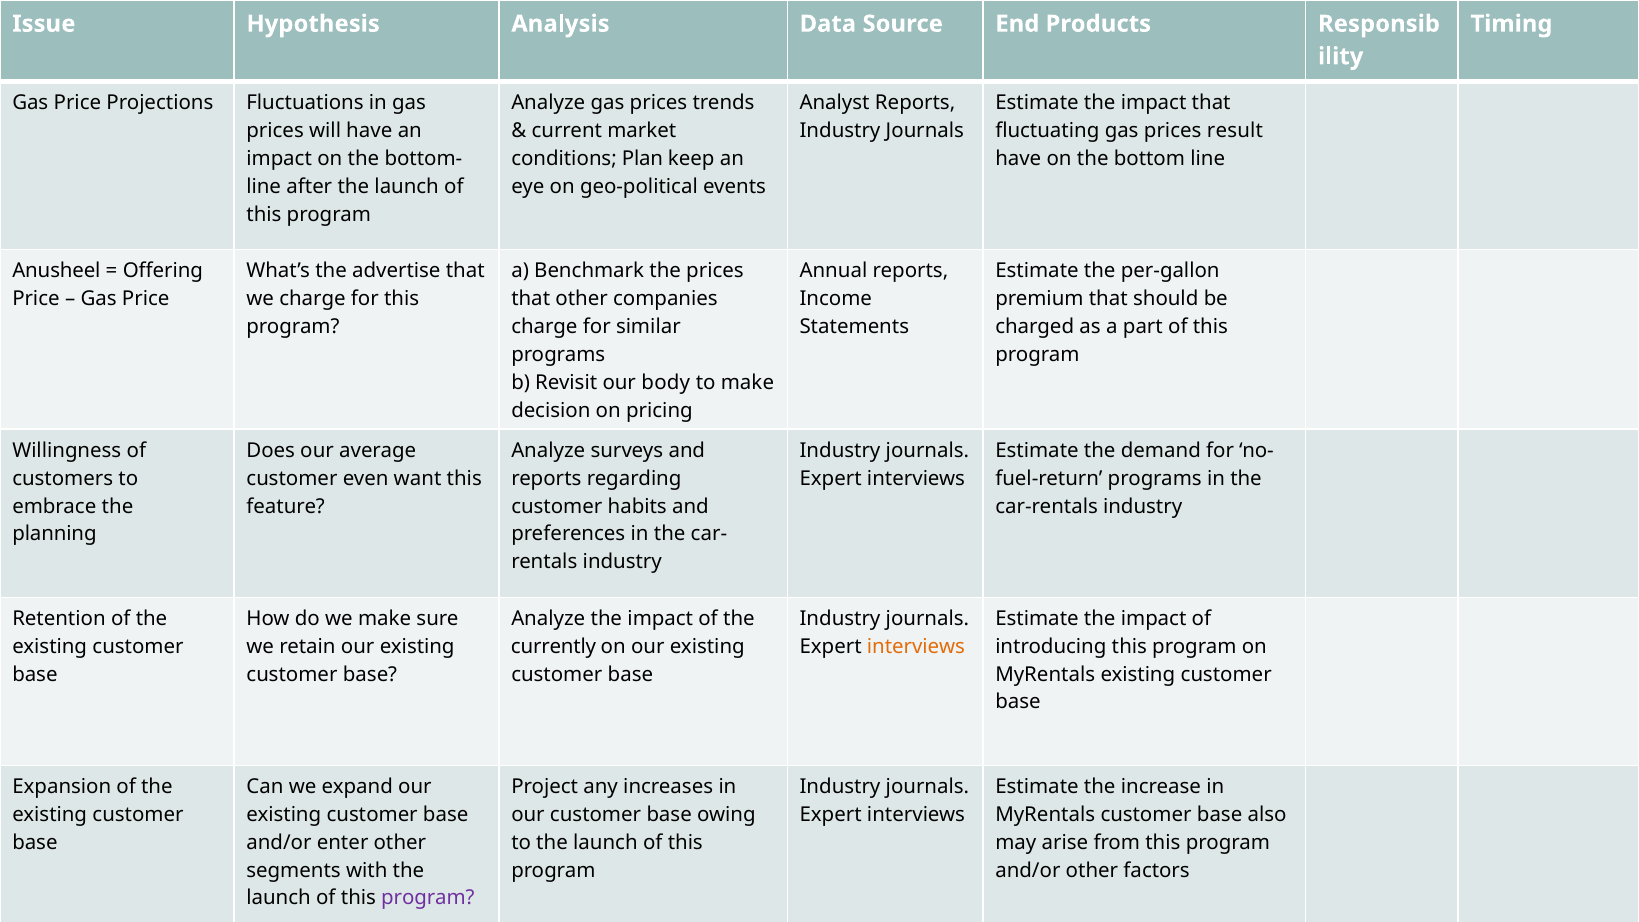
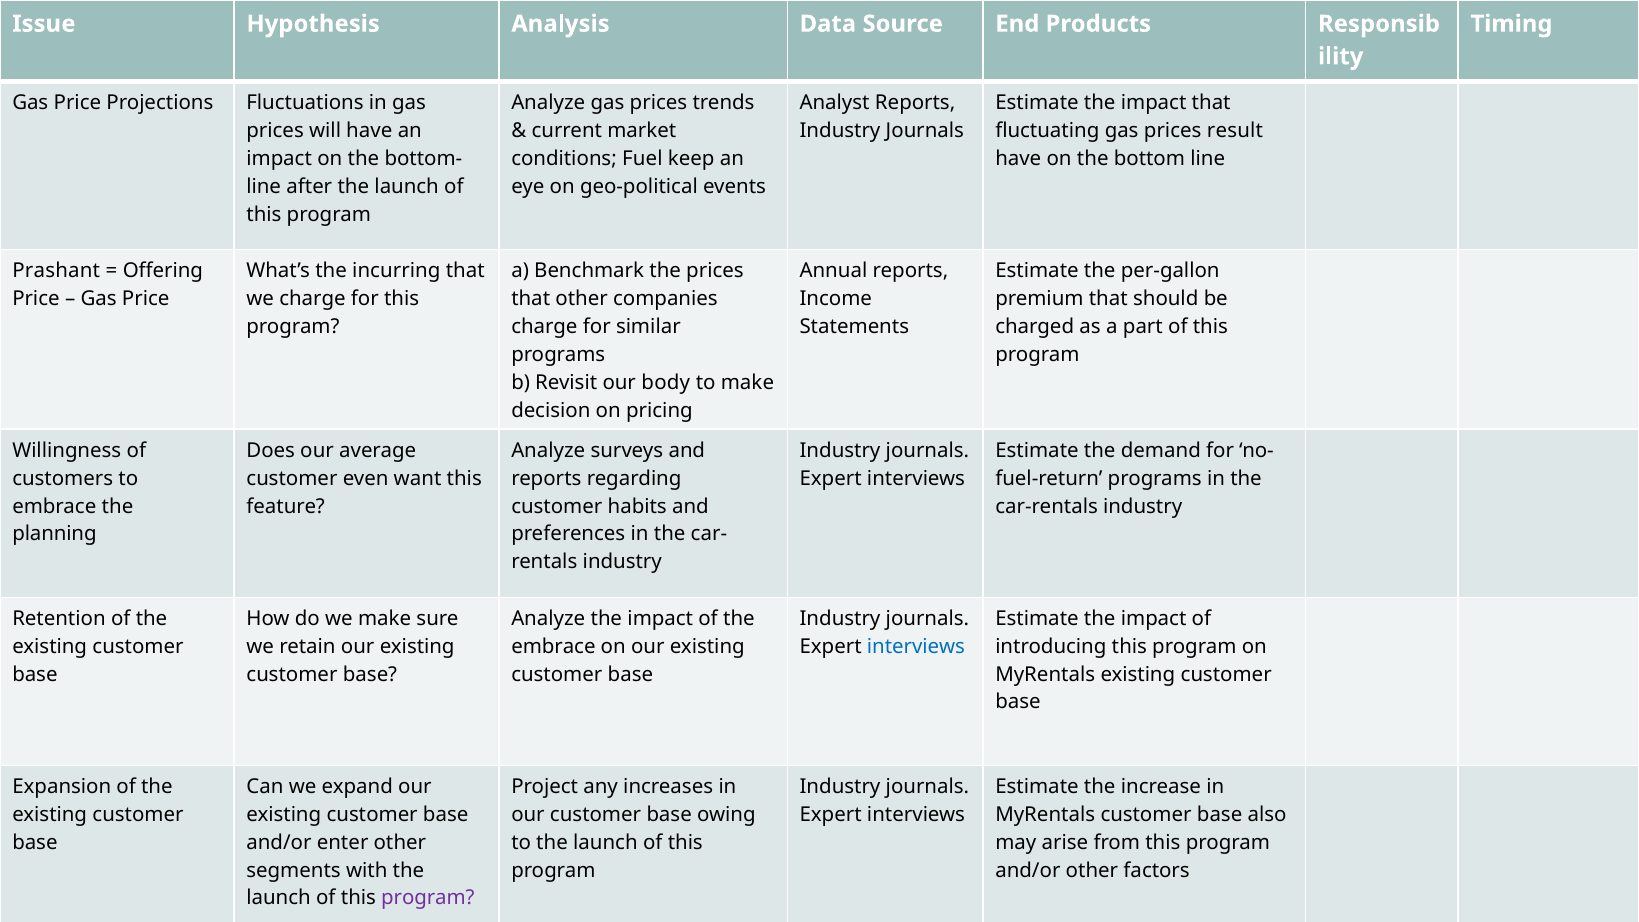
Plan: Plan -> Fuel (642, 159)
Anusheel: Anusheel -> Prashant (56, 271)
advertise: advertise -> incurring (396, 271)
currently: currently -> embrace (553, 646)
interviews colour: orange -> blue (916, 646)
